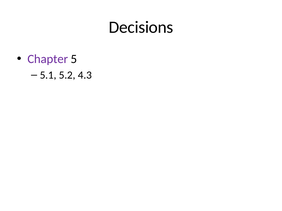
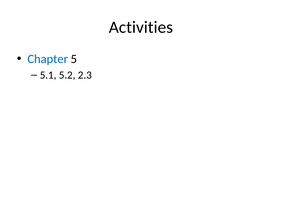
Decisions: Decisions -> Activities (141, 27)
Chapter colour: purple -> blue (48, 59)
4.3: 4.3 -> 2.3 (85, 75)
